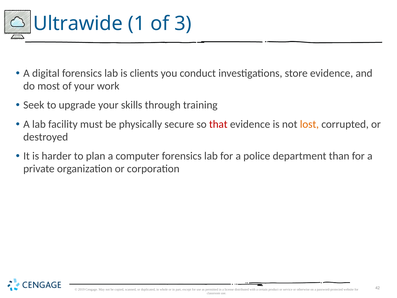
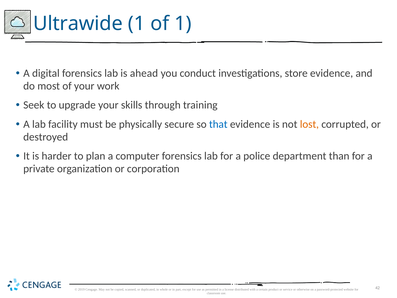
of 3: 3 -> 1 (183, 24)
clients: clients -> ahead (144, 73)
that colour: red -> blue (218, 124)
